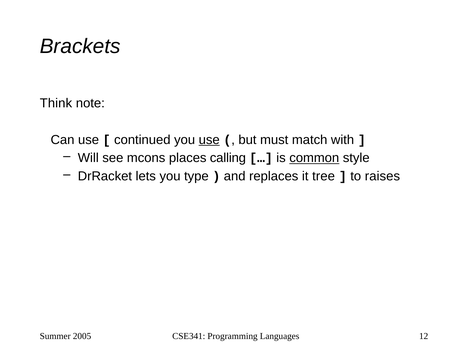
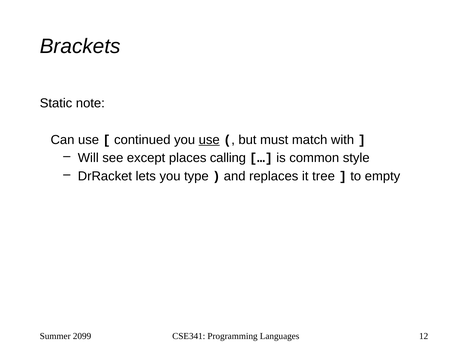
Think: Think -> Static (56, 103)
mcons: mcons -> except (146, 158)
common underline: present -> none (314, 158)
raises: raises -> empty (383, 176)
2005: 2005 -> 2099 (82, 336)
